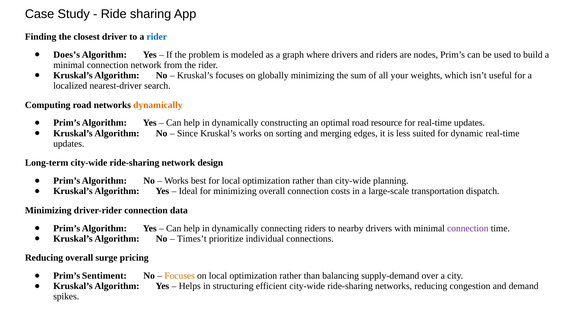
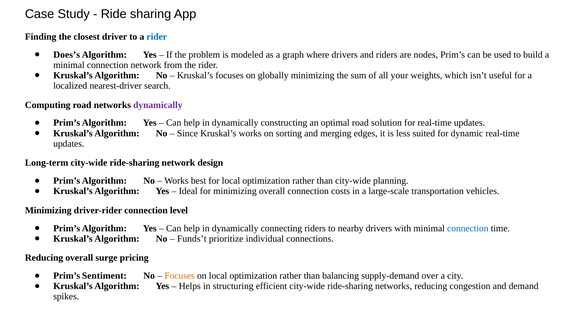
dynamically colour: orange -> purple (158, 105)
resource: resource -> solution (386, 123)
dispatch: dispatch -> vehicles (483, 191)
data: data -> level (179, 211)
connection colour: purple -> blue (468, 229)
Times’t: Times’t -> Funds’t (192, 239)
